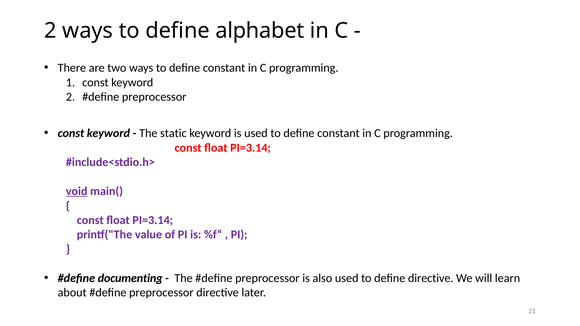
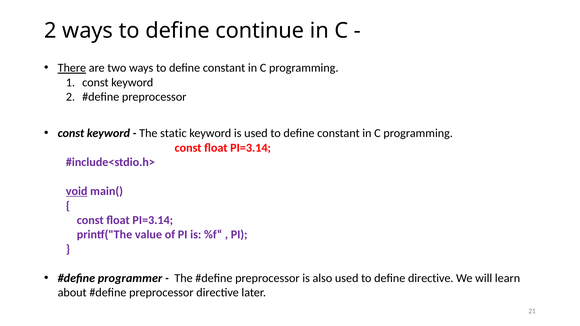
alphabet: alphabet -> continue (260, 31)
There underline: none -> present (72, 68)
documenting: documenting -> programmer (130, 278)
